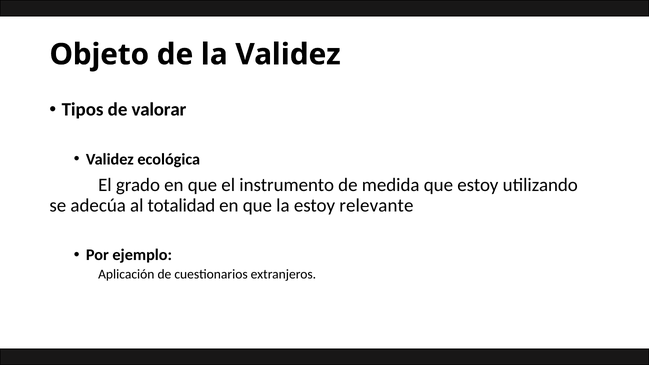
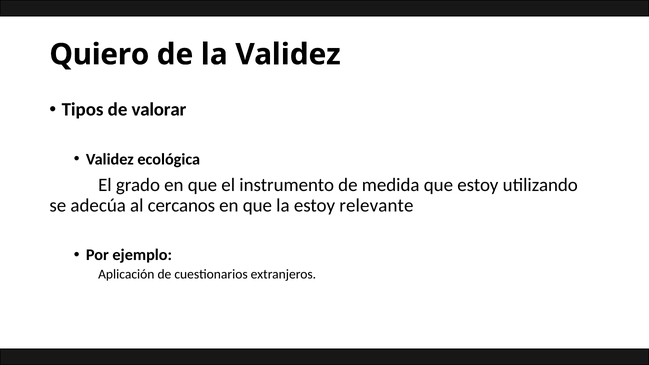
Objeto: Objeto -> Quiero (99, 55)
totalidad: totalidad -> cercanos (181, 205)
